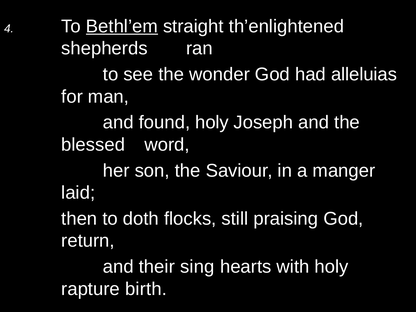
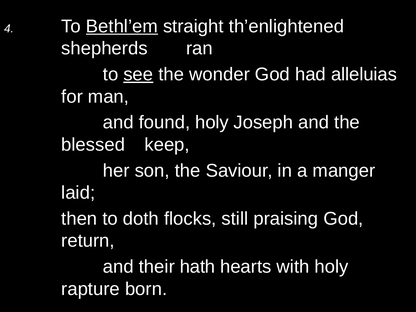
see underline: none -> present (138, 74)
word: word -> keep (167, 145)
sing: sing -> hath (198, 267)
birth: birth -> born (146, 289)
